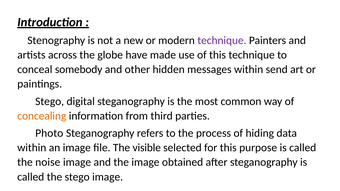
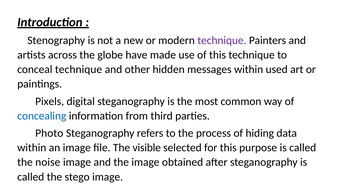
conceal somebody: somebody -> technique (79, 70)
send: send -> used (277, 70)
Stego: Stego -> Pixels (50, 101)
concealing colour: orange -> blue (42, 116)
